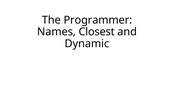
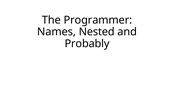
Closest: Closest -> Nested (97, 32)
Dynamic: Dynamic -> Probably (87, 43)
